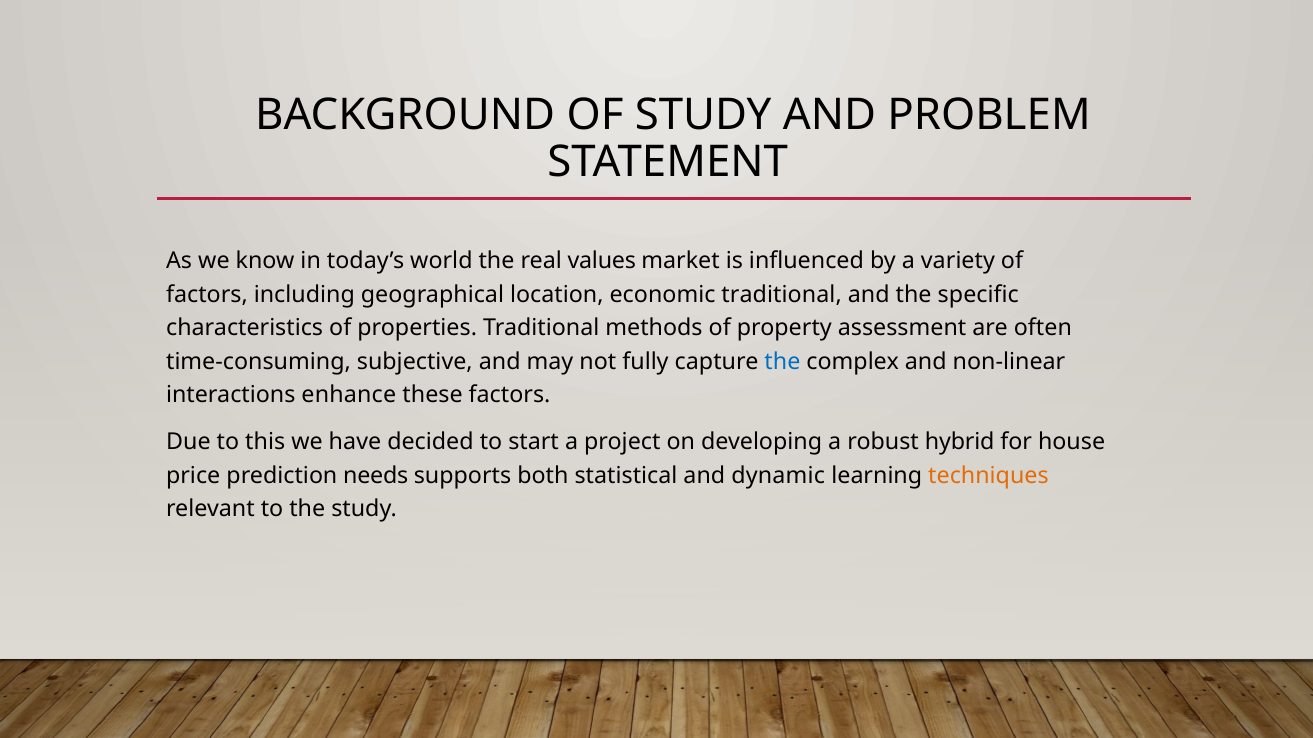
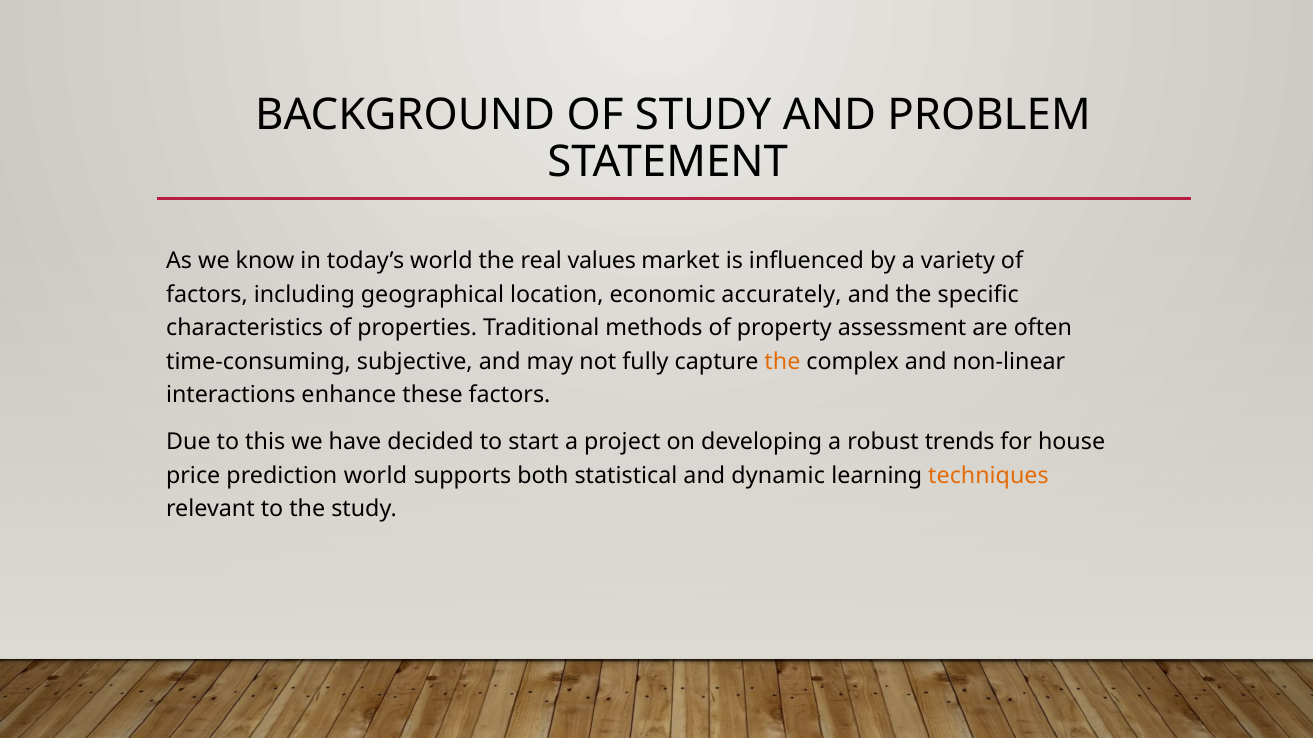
economic traditional: traditional -> accurately (782, 295)
the colour: blue -> orange (782, 362)
hybrid: hybrid -> trends (960, 443)
prediction needs: needs -> world (375, 476)
